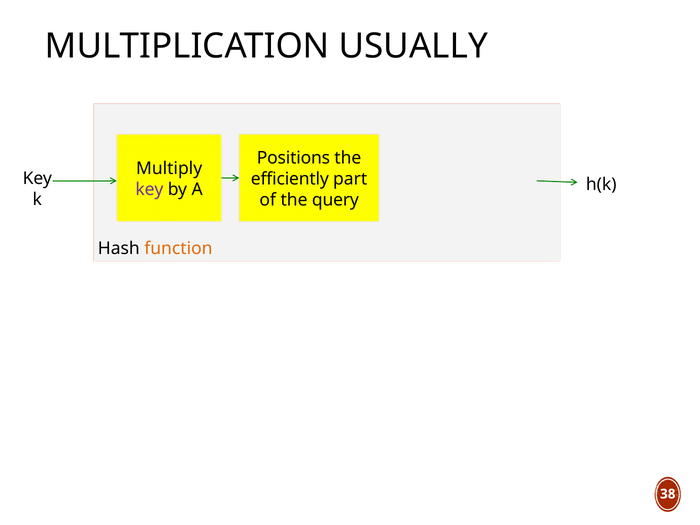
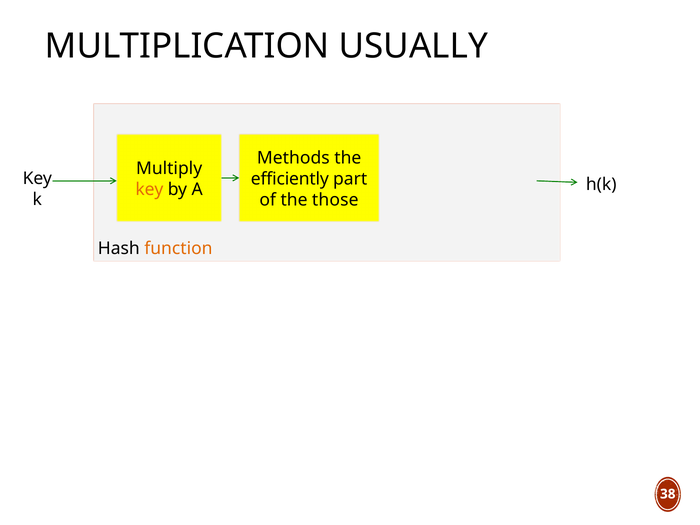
Positions: Positions -> Methods (293, 158)
key colour: purple -> orange (149, 190)
query: query -> those (335, 200)
